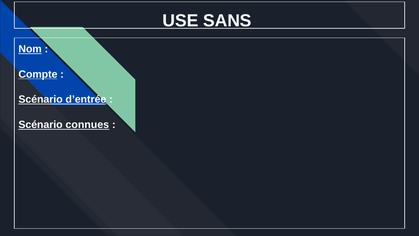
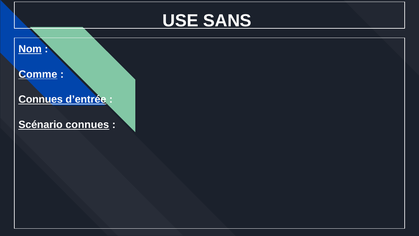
Compte: Compte -> Comme (38, 74)
Scénario: Scénario -> Connues (41, 99)
